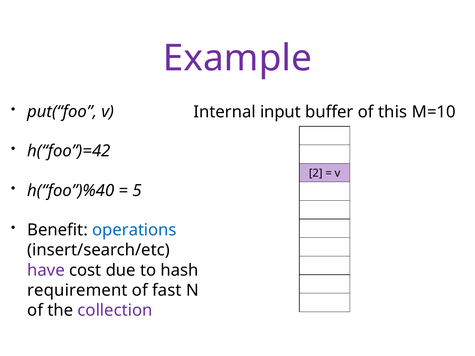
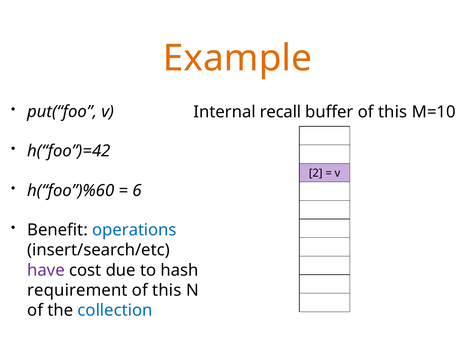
Example colour: purple -> orange (237, 58)
input: input -> recall (281, 112)
h(“foo”)%40: h(“foo”)%40 -> h(“foo”)%60 (71, 191)
5: 5 -> 6 (137, 191)
fast: fast -> this (167, 290)
collection colour: purple -> blue (115, 310)
